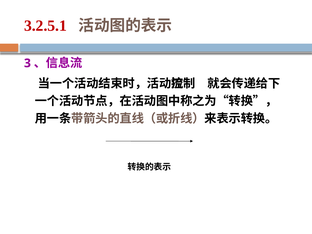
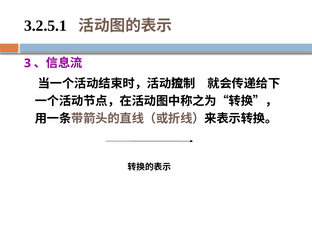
3.2.5.1 colour: red -> black (45, 26)
